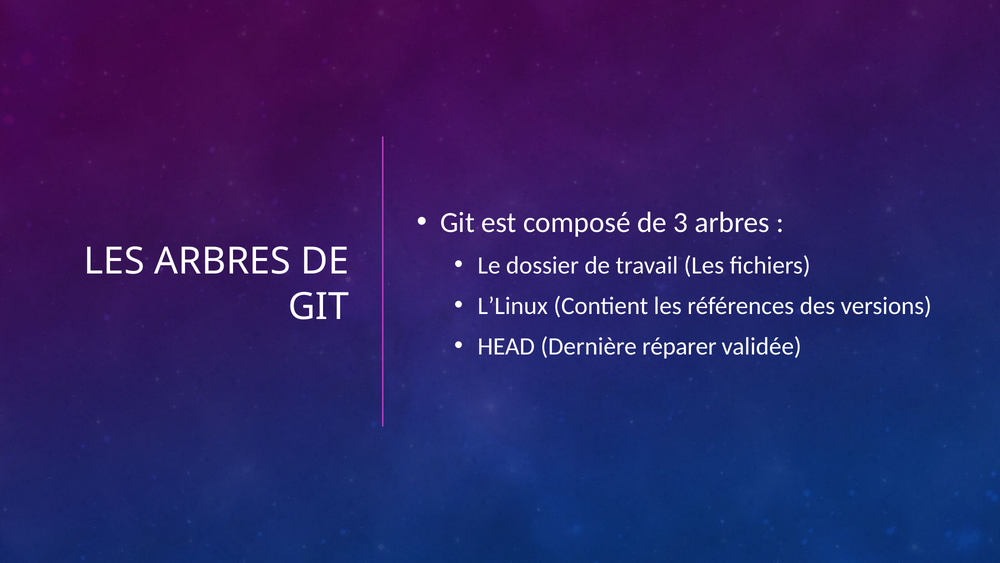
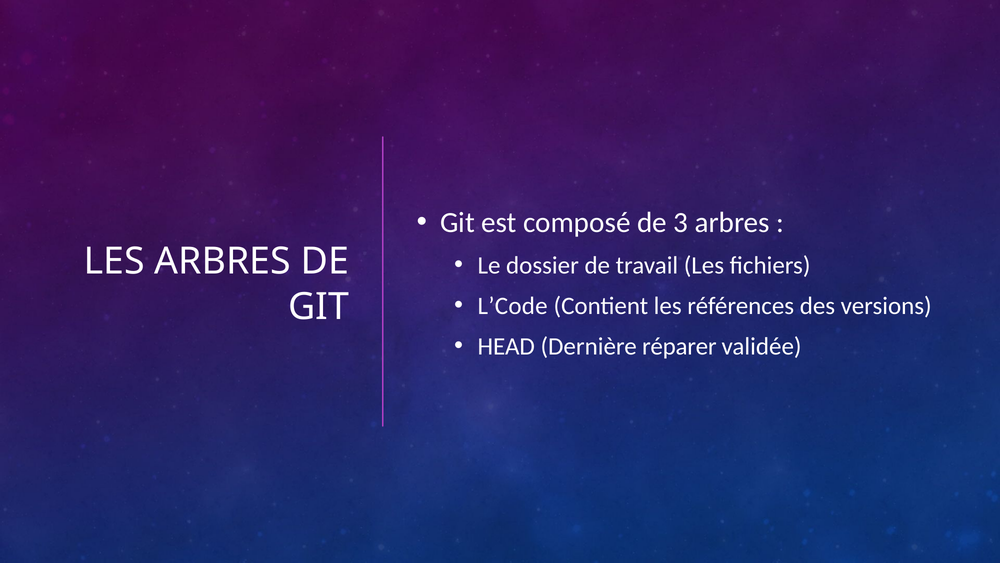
L’Linux: L’Linux -> L’Code (513, 306)
